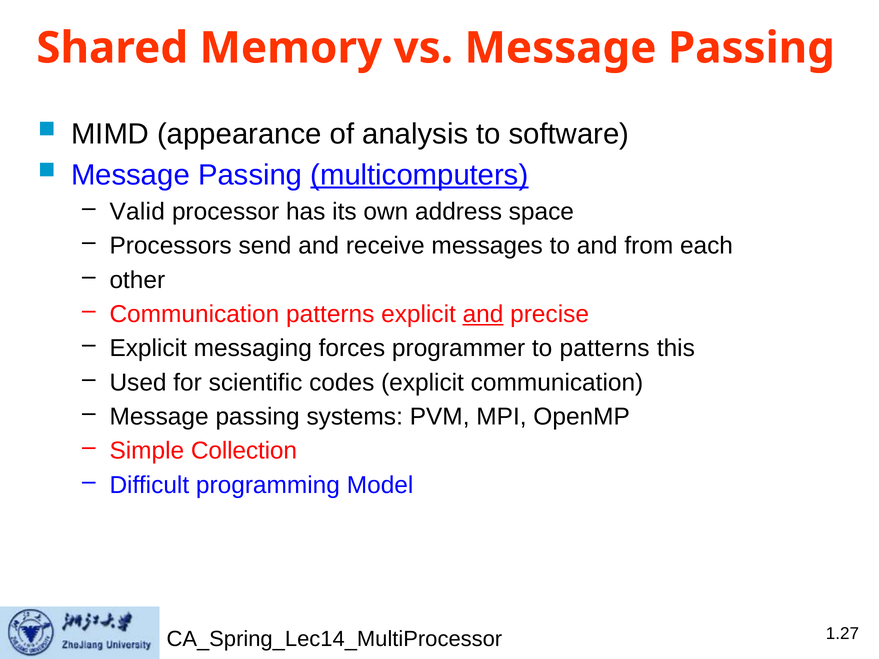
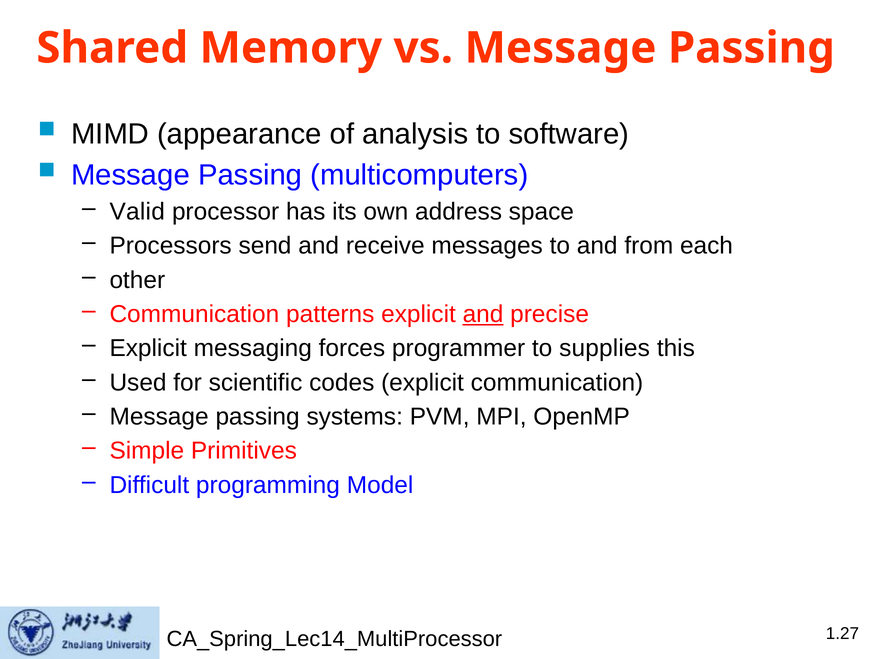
multicomputers underline: present -> none (419, 175)
to patterns: patterns -> supplies (605, 348)
Collection: Collection -> Primitives (244, 451)
